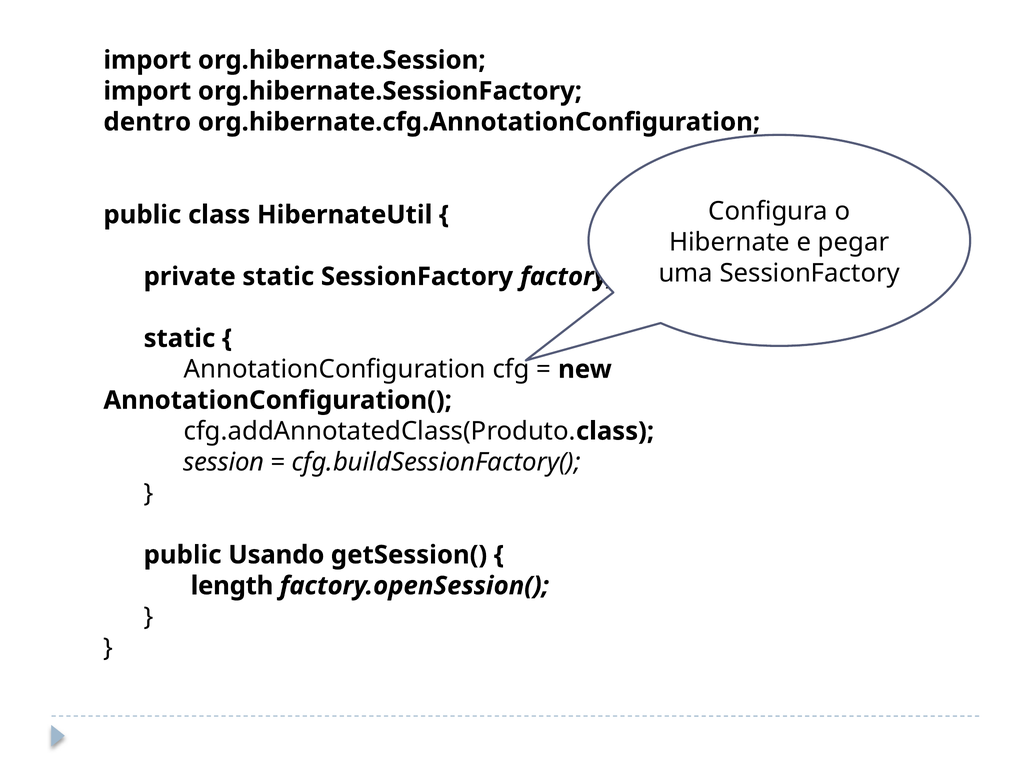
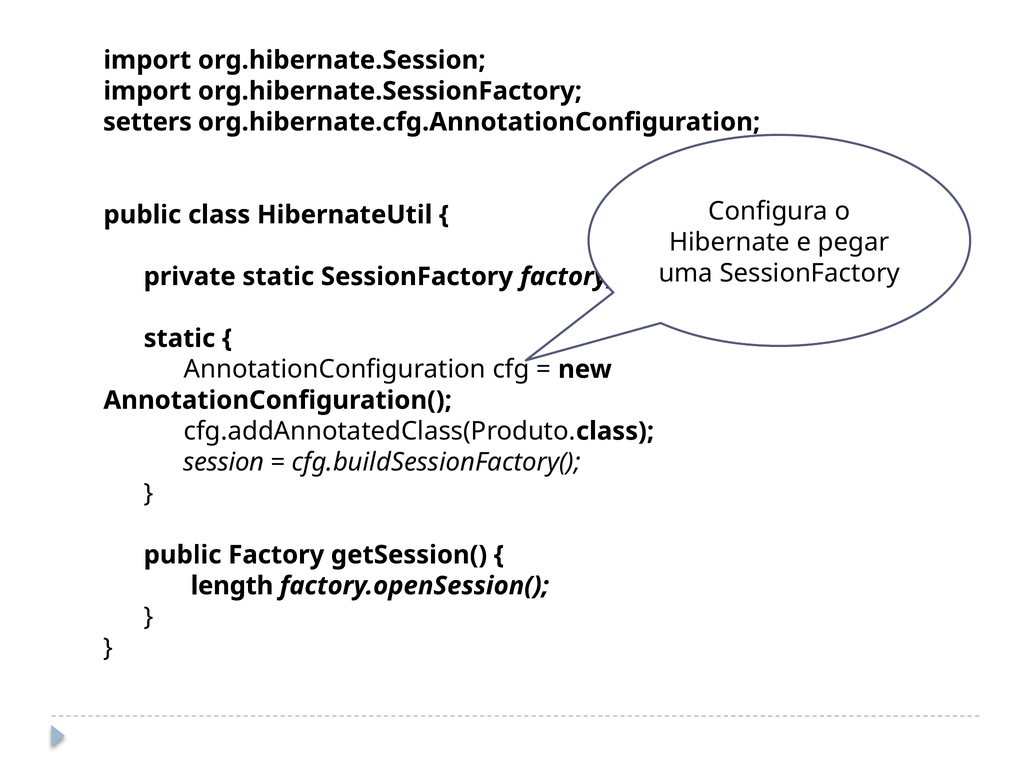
dentro: dentro -> setters (147, 122)
public Usando: Usando -> Factory (276, 555)
